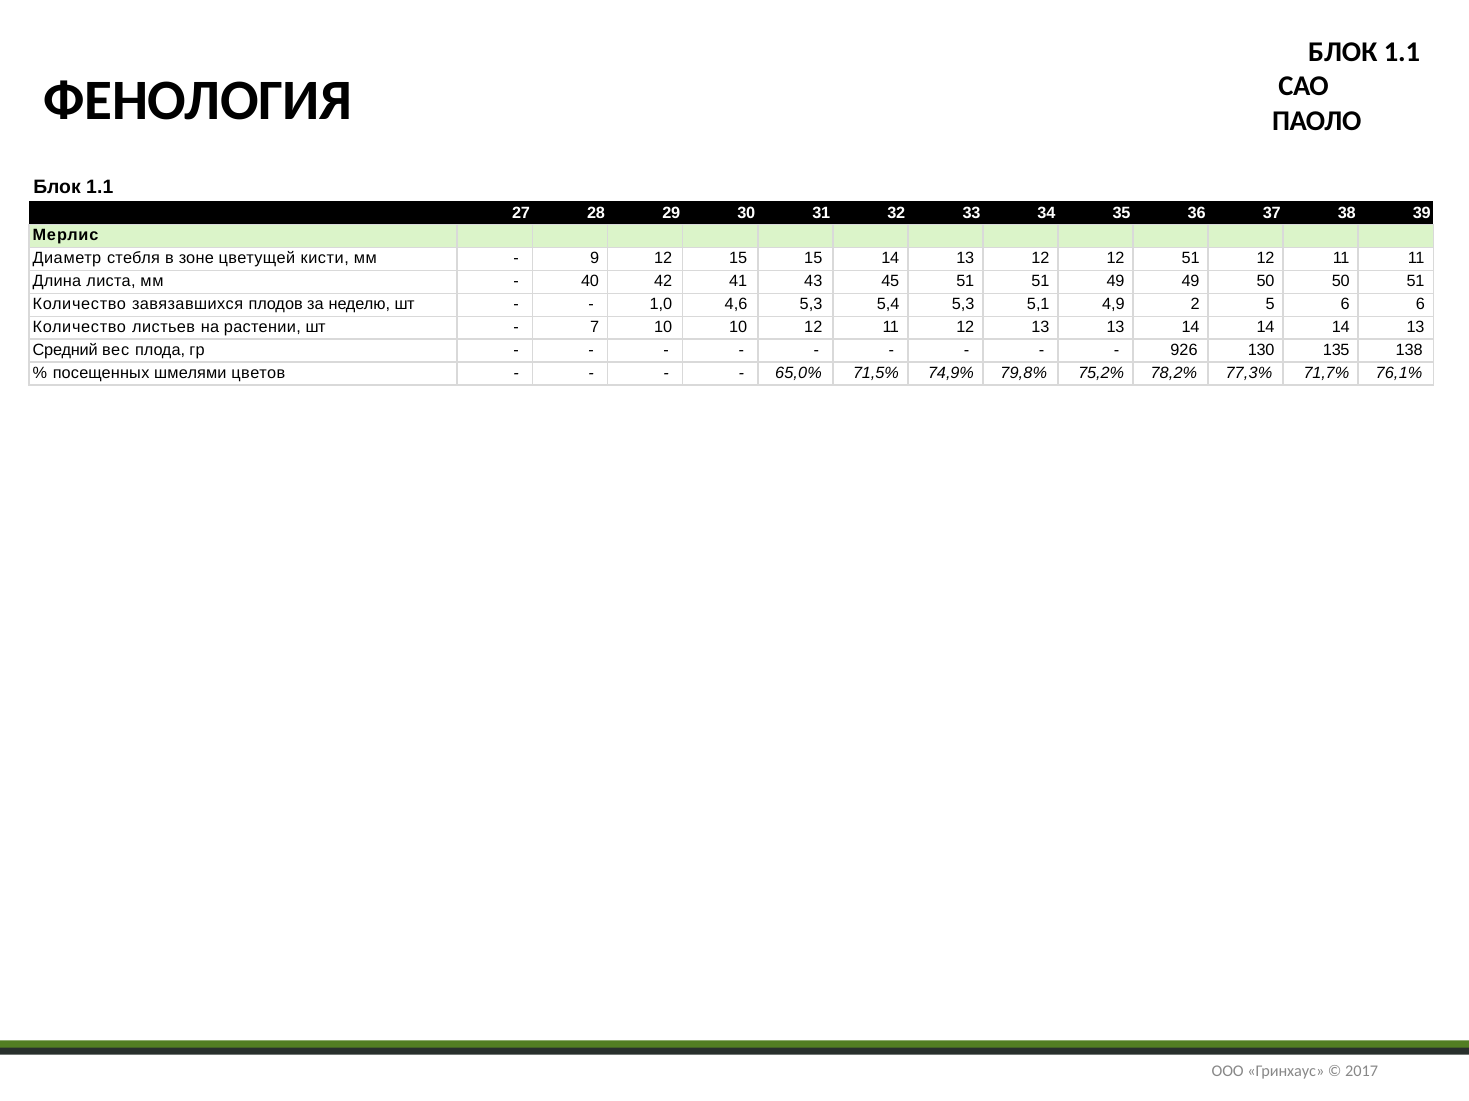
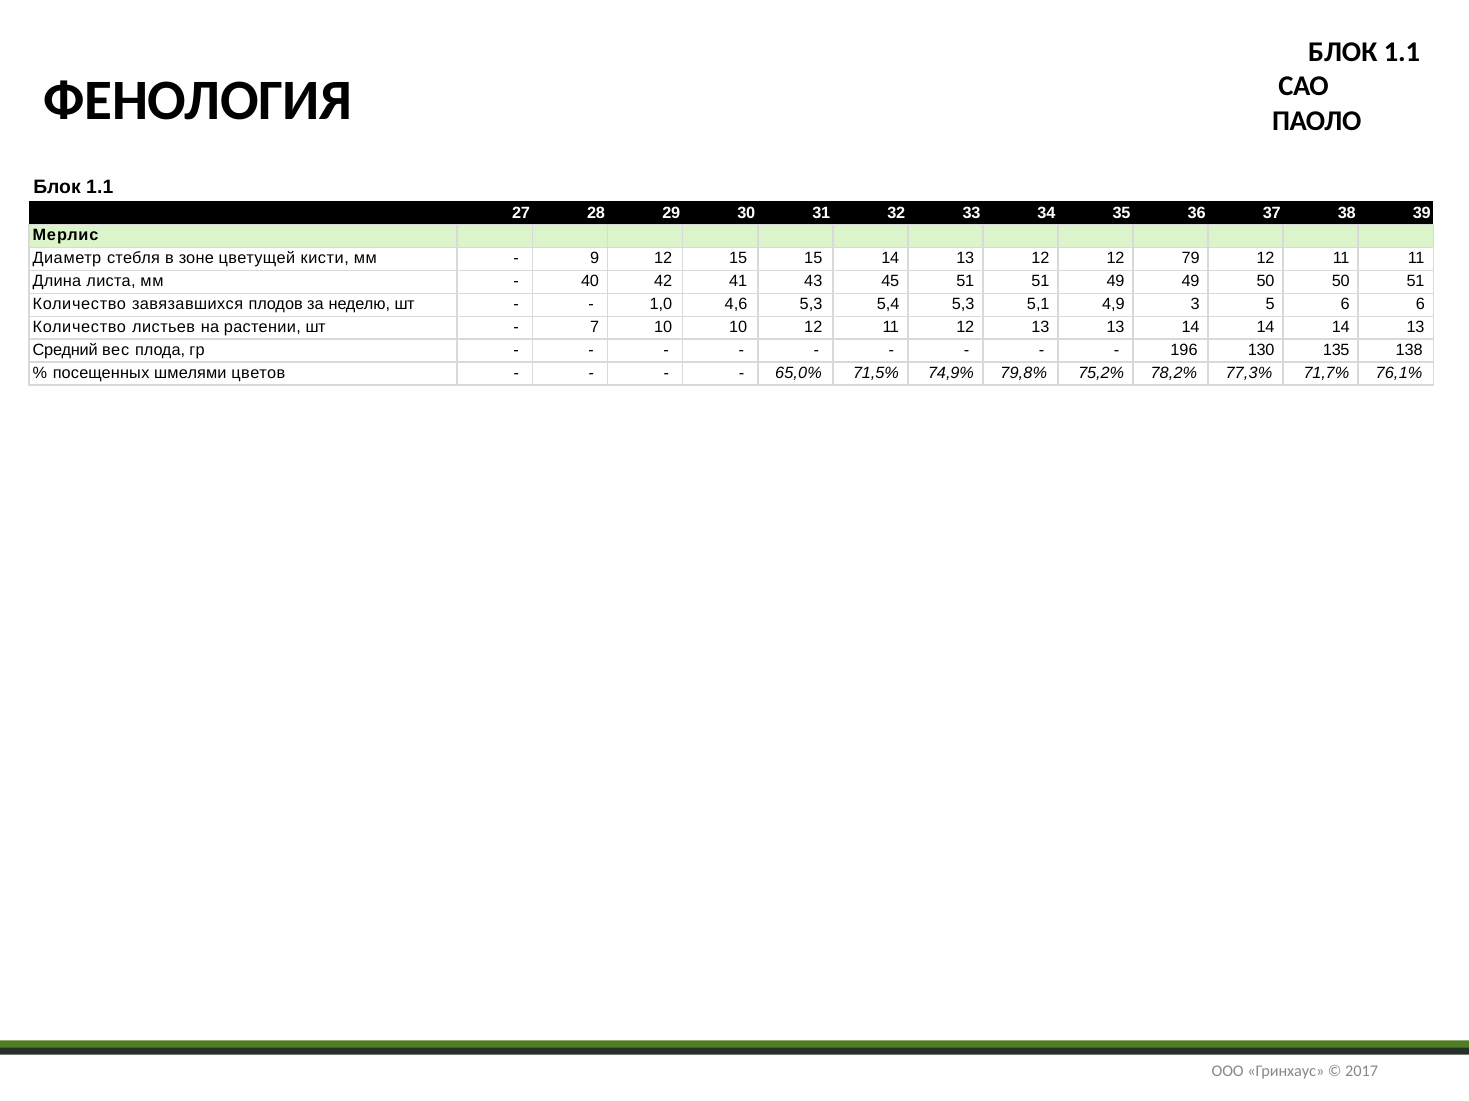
12 51: 51 -> 79 (1191, 259)
2: 2 -> 3 (1195, 304)
926: 926 -> 196 (1184, 350)
